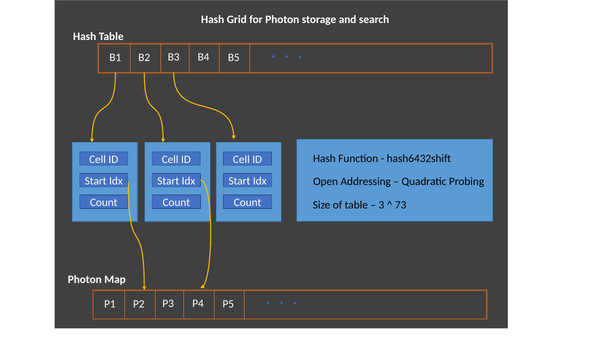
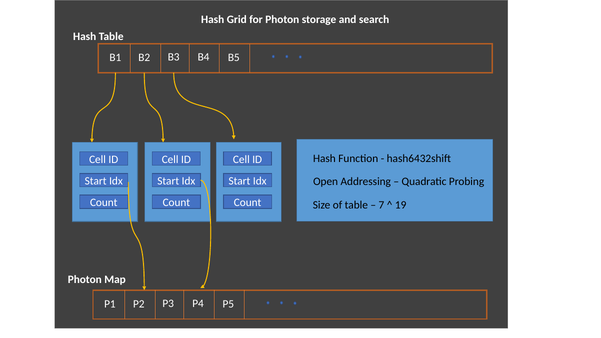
3: 3 -> 7 (381, 205)
73: 73 -> 19 (401, 205)
